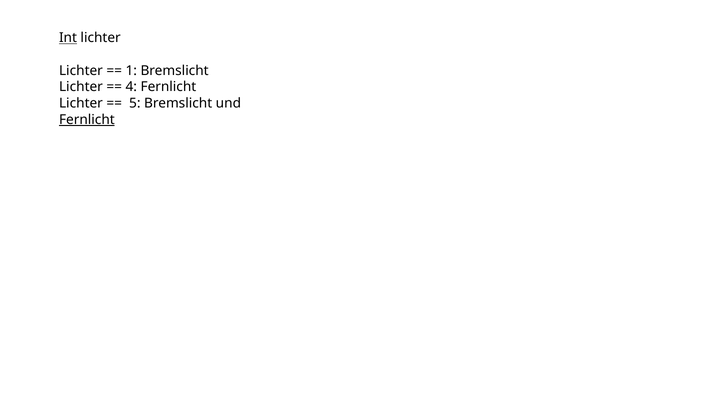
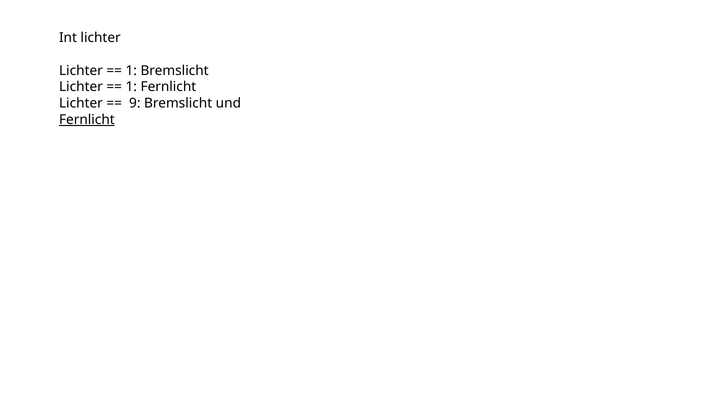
Int underline: present -> none (68, 38)
4: 4 -> 1 (131, 87)
5: 5 -> 9 (135, 103)
